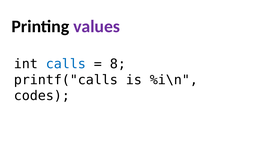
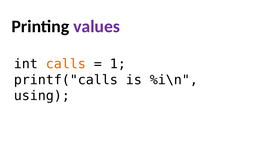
calls colour: blue -> orange (66, 64)
8: 8 -> 1 (118, 64)
codes: codes -> using (42, 96)
